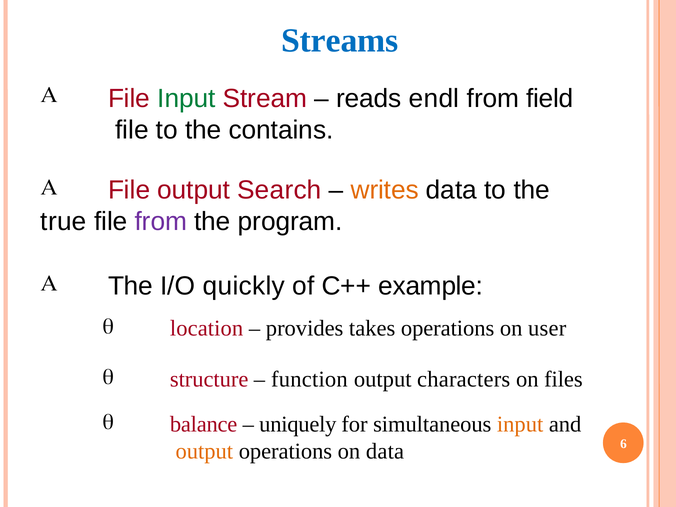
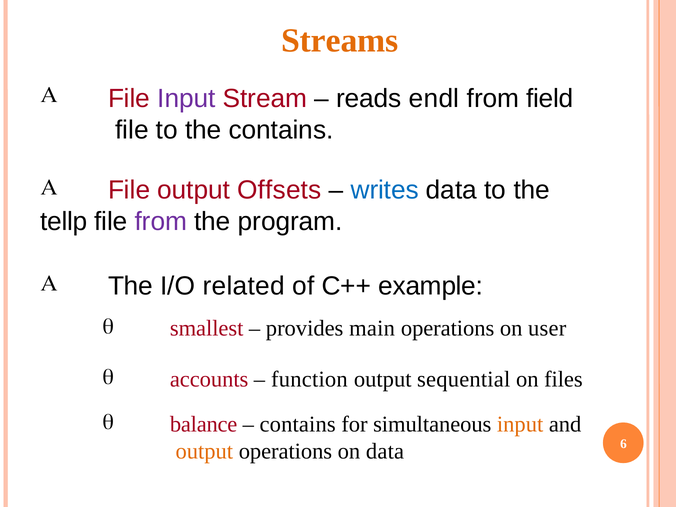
Streams colour: blue -> orange (340, 41)
Input colour: green -> purple (186, 99)
Search: Search -> Offsets (279, 190)
writes colour: orange -> blue (385, 190)
true: true -> tellp (64, 222)
quickly: quickly -> related (244, 286)
location: location -> smallest (207, 328)
takes: takes -> main (372, 328)
structure: structure -> accounts (209, 379)
characters: characters -> sequential (464, 379)
uniquely: uniquely -> contains (298, 424)
